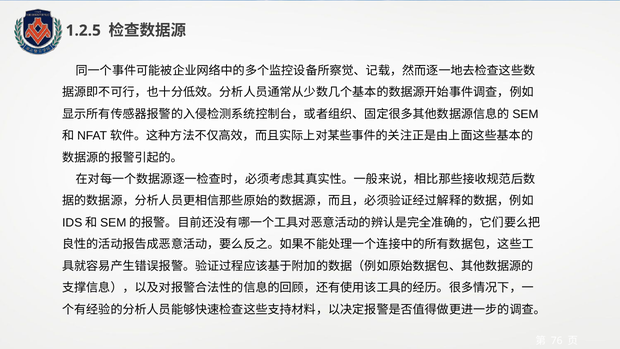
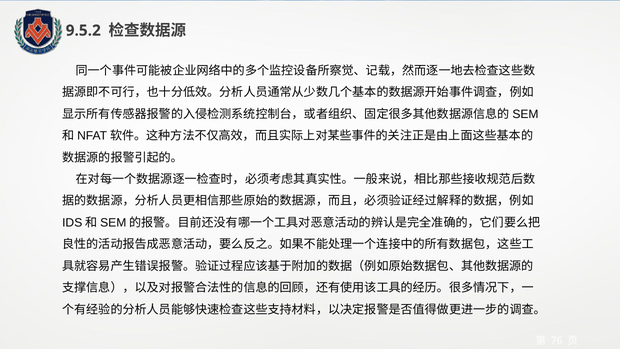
1.2.5: 1.2.5 -> 9.5.2 (83, 30)
